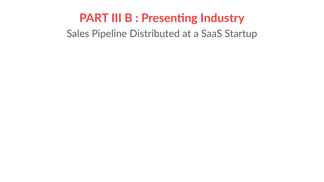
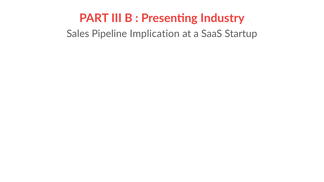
Distributed: Distributed -> Implication (155, 34)
